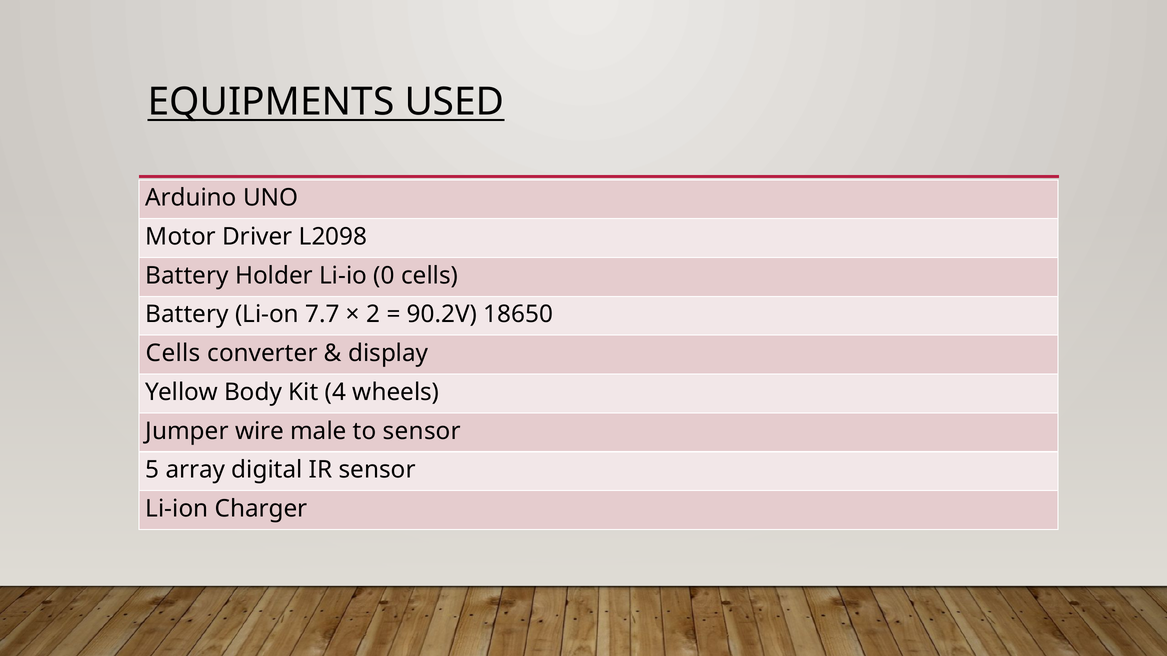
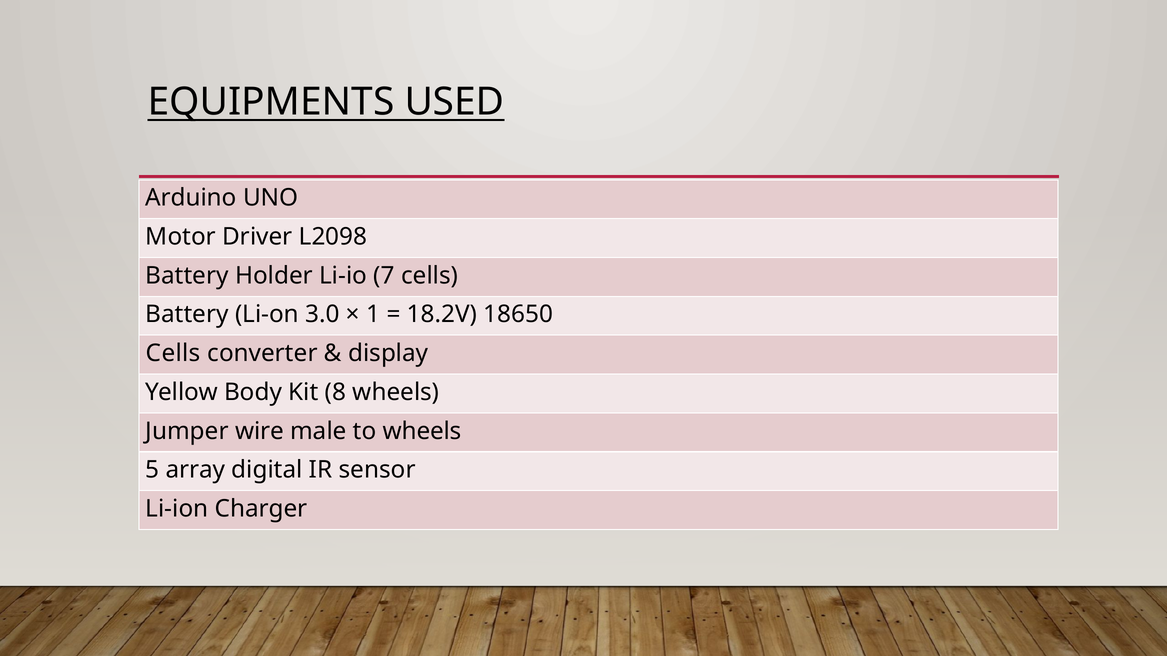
0: 0 -> 7 (384, 276)
7.7: 7.7 -> 3.0 (322, 315)
2: 2 -> 1 (373, 315)
90.2V: 90.2V -> 18.2V (442, 315)
4: 4 -> 8 (335, 392)
to sensor: sensor -> wheels (422, 431)
